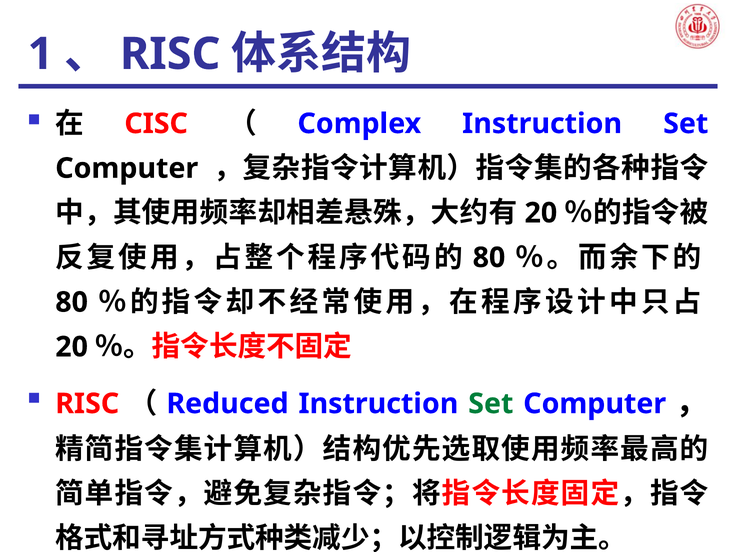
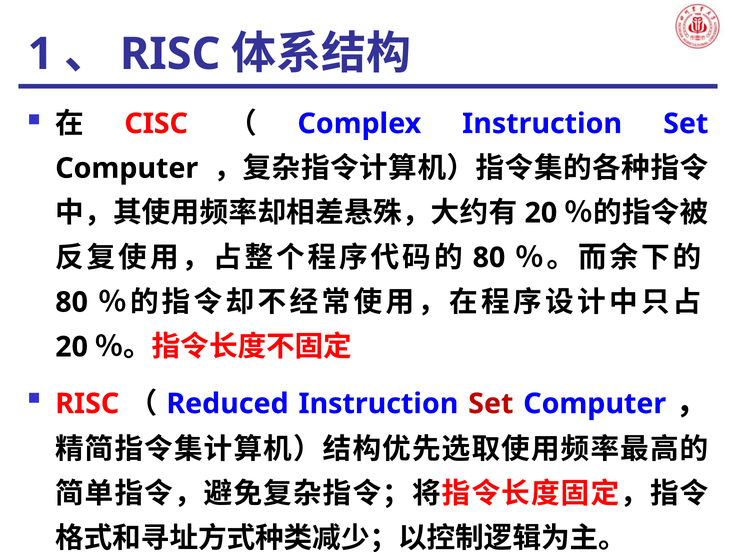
Set colour: green -> red (491, 404)
